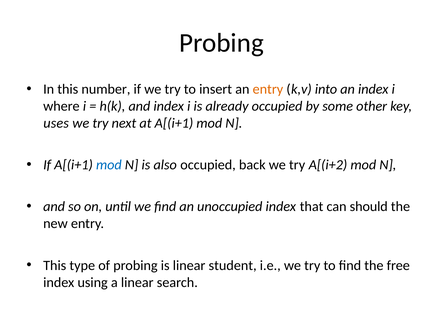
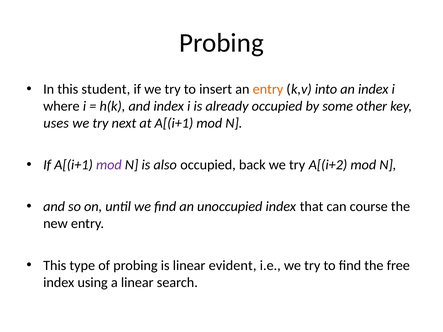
number: number -> student (106, 89)
mod colour: blue -> purple (109, 165)
should: should -> course (369, 207)
student: student -> evident (233, 266)
